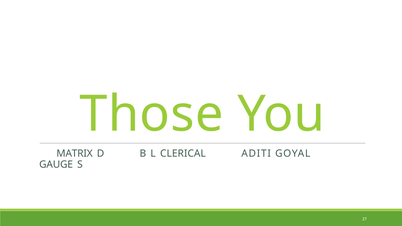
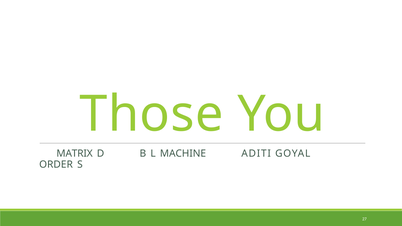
CLERICAL: CLERICAL -> MACHINE (183, 154)
GAUGE: GAUGE -> ORDER (56, 165)
